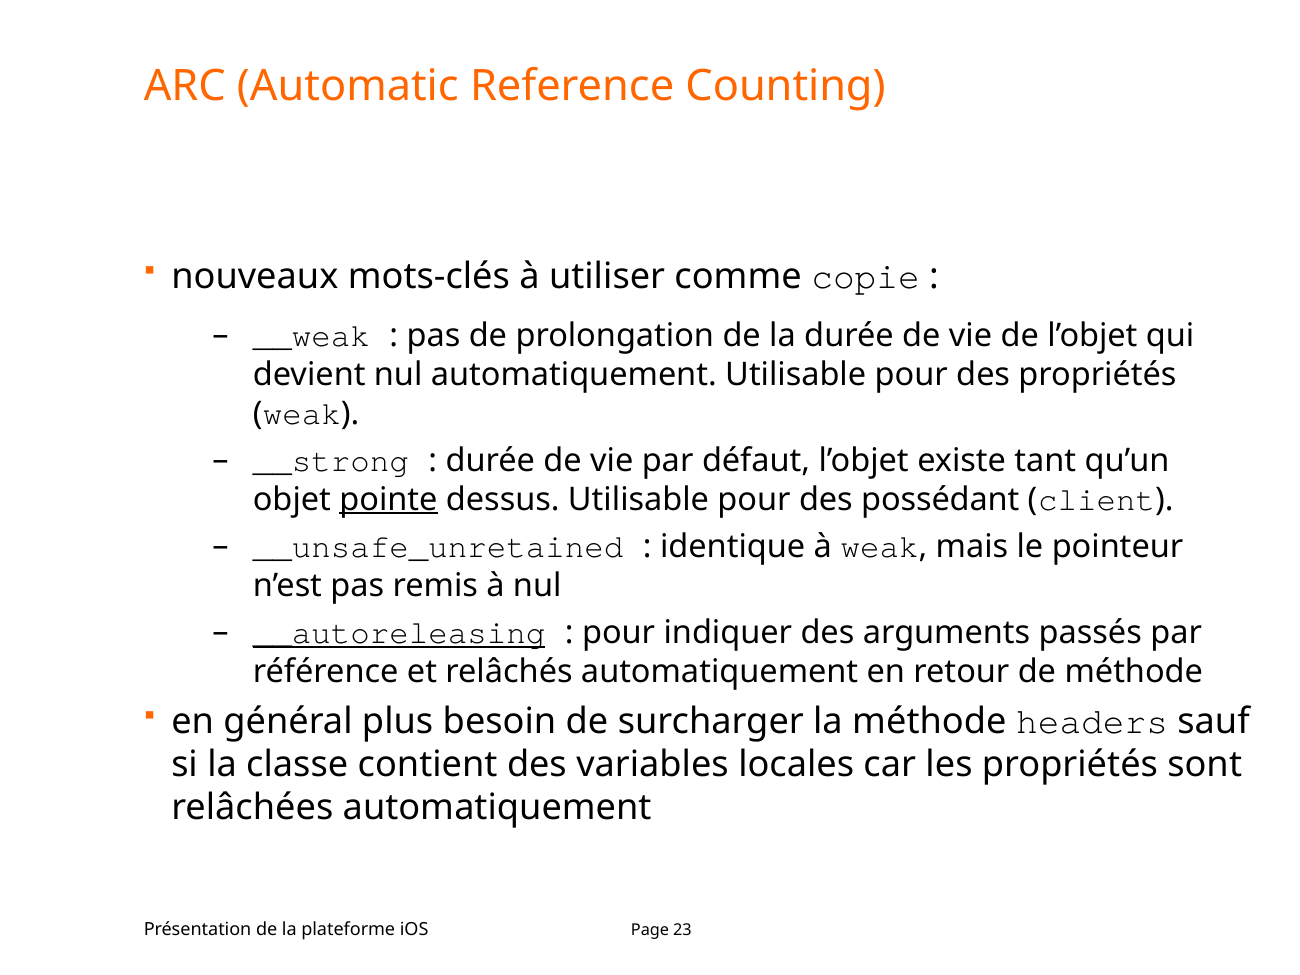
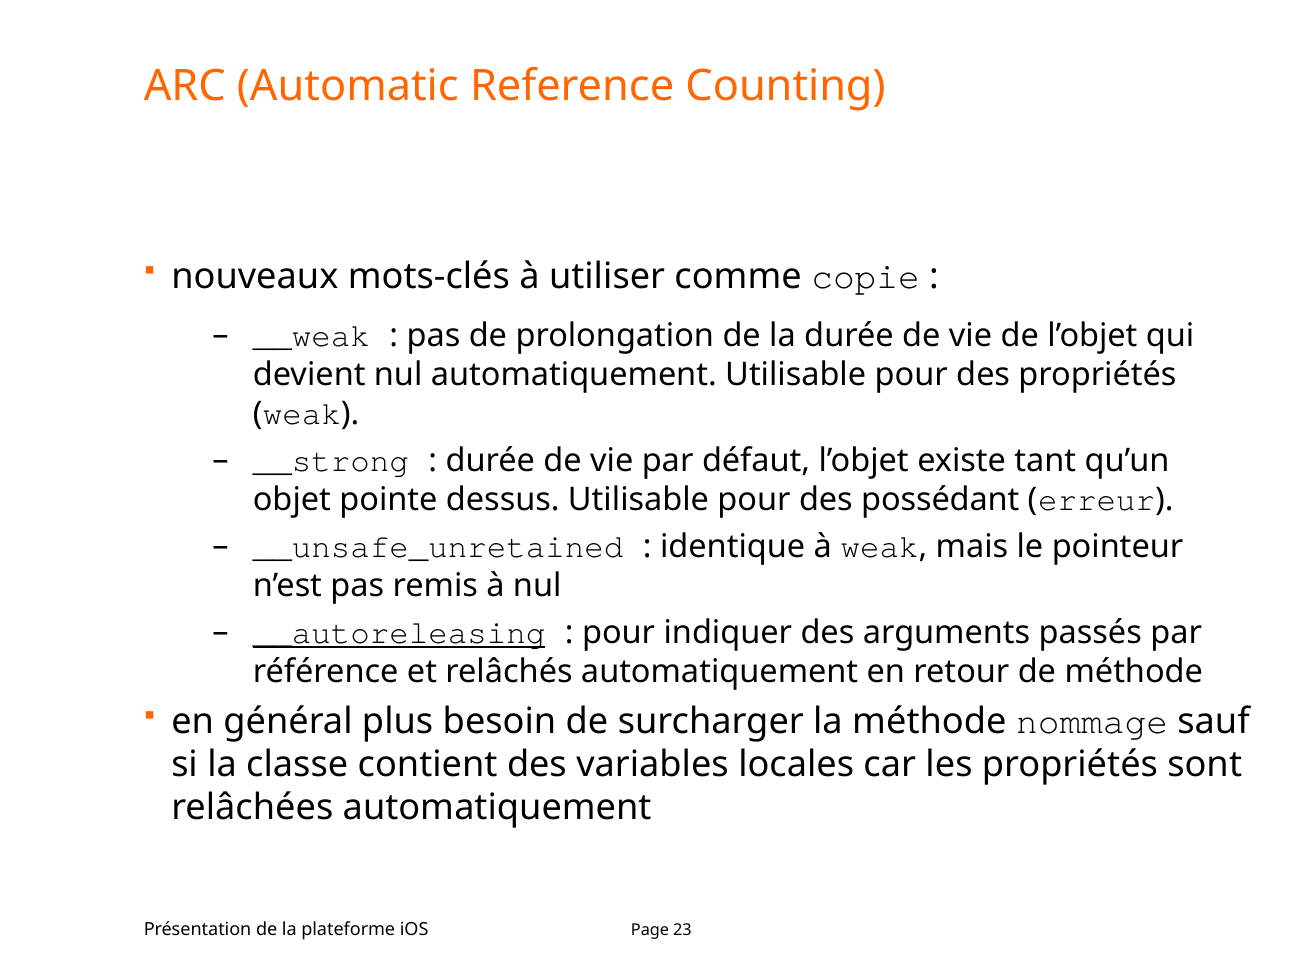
pointe underline: present -> none (388, 499)
client: client -> erreur (1097, 499)
headers: headers -> nommage (1092, 721)
